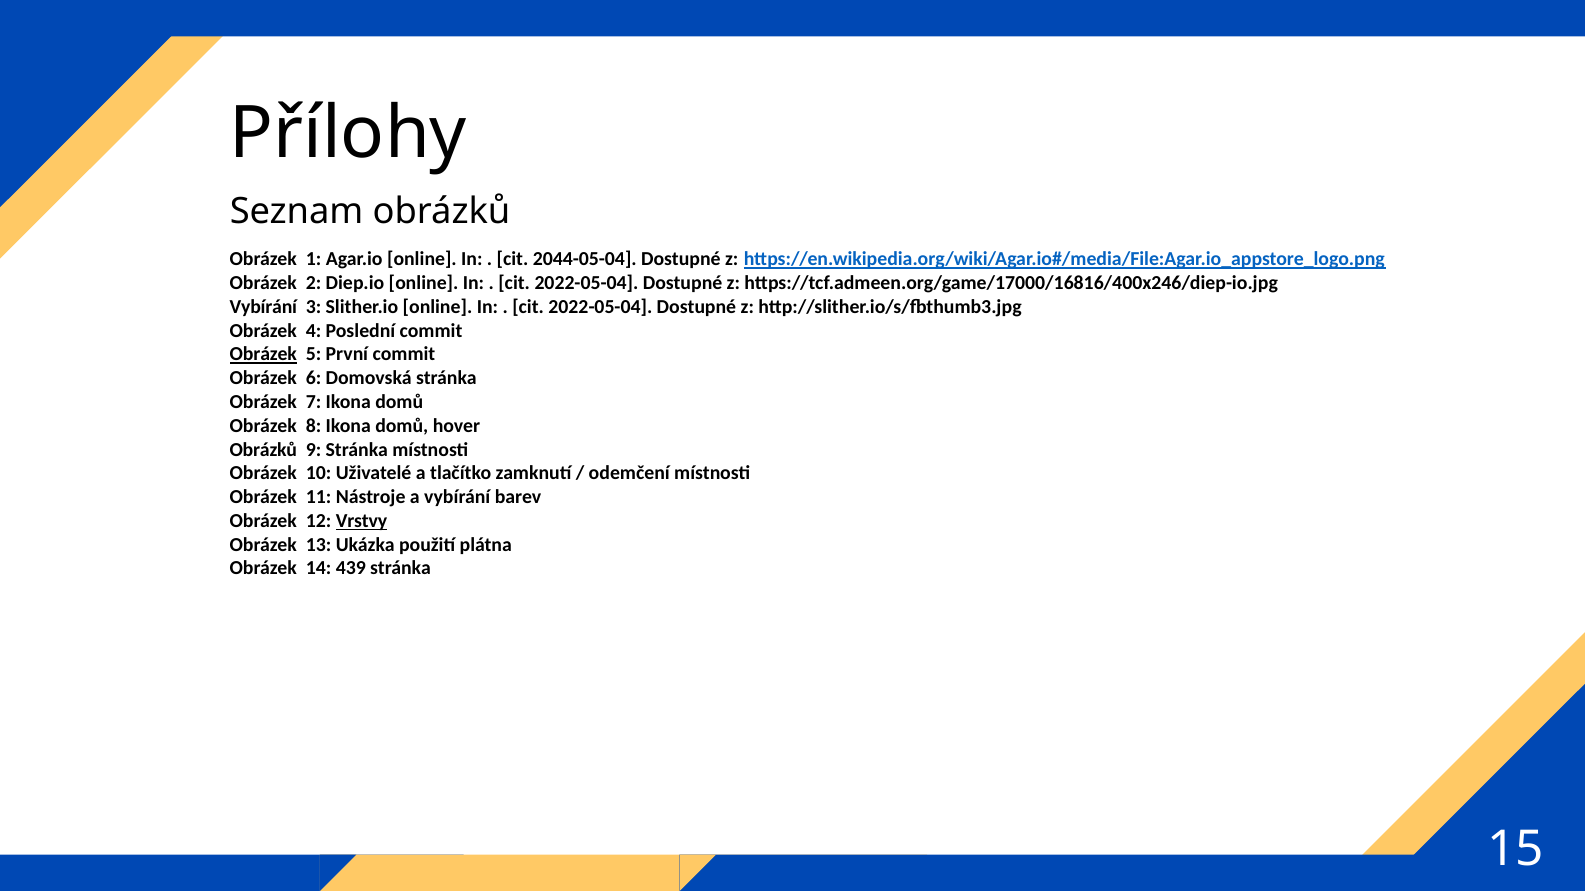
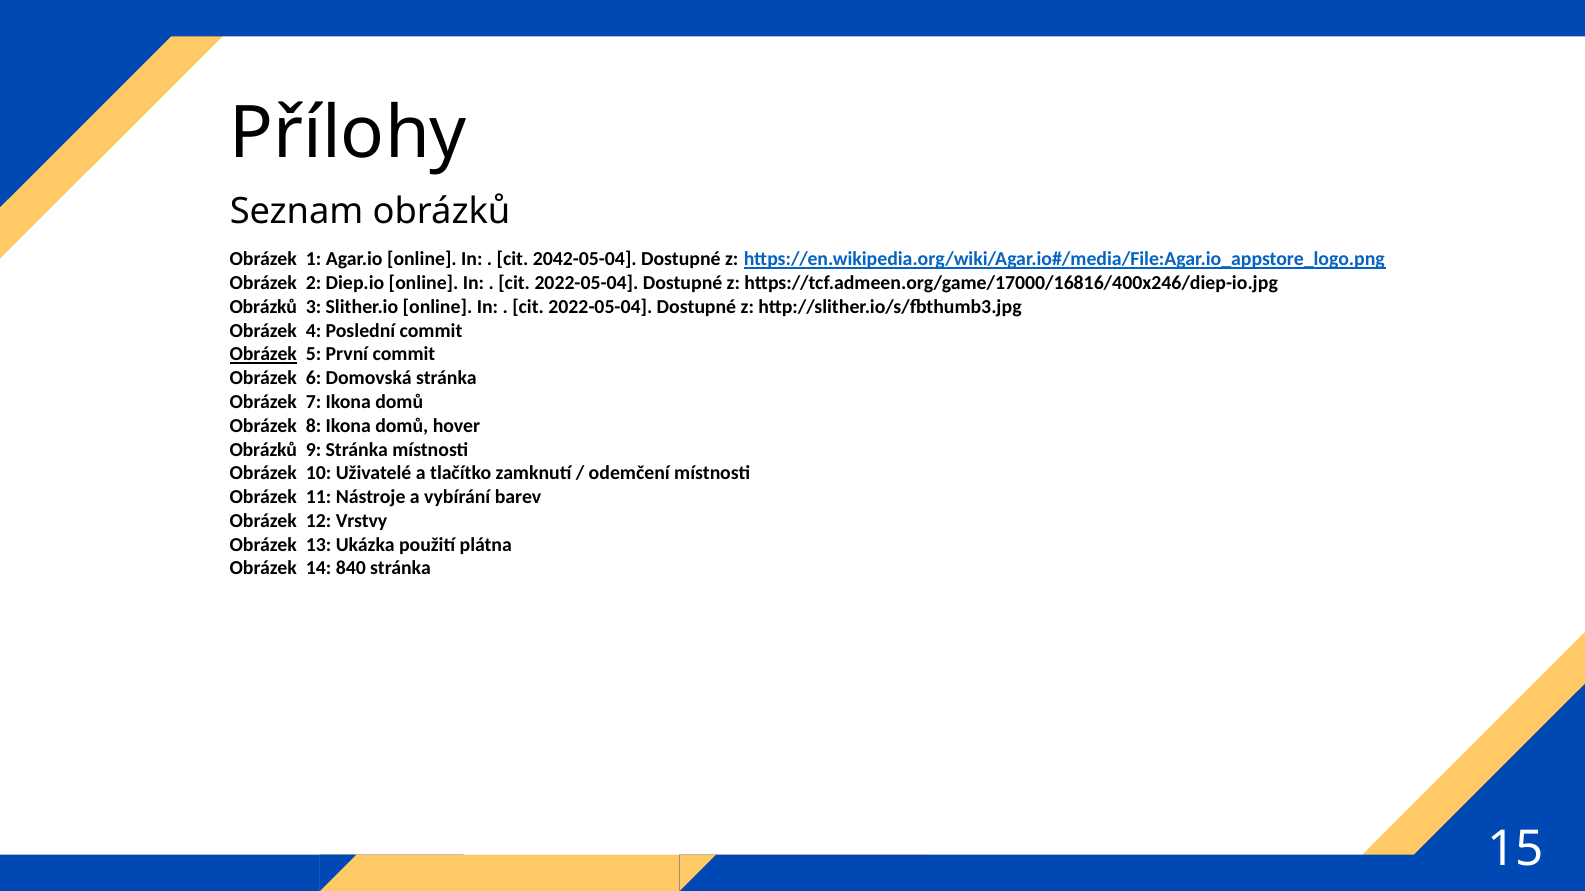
2044-05-04: 2044-05-04 -> 2042-05-04 (585, 259)
Vybírání: Vybírání -> Obrázků (263, 307)
Vrstvy underline: present -> none (362, 521)
439: 439 -> 840 (351, 569)
